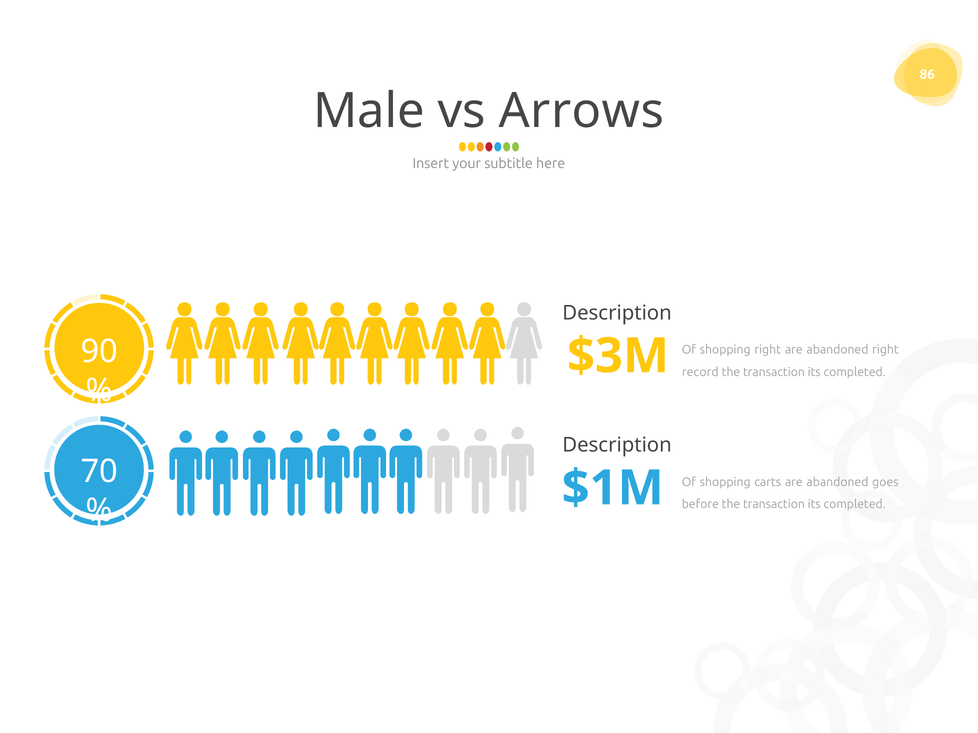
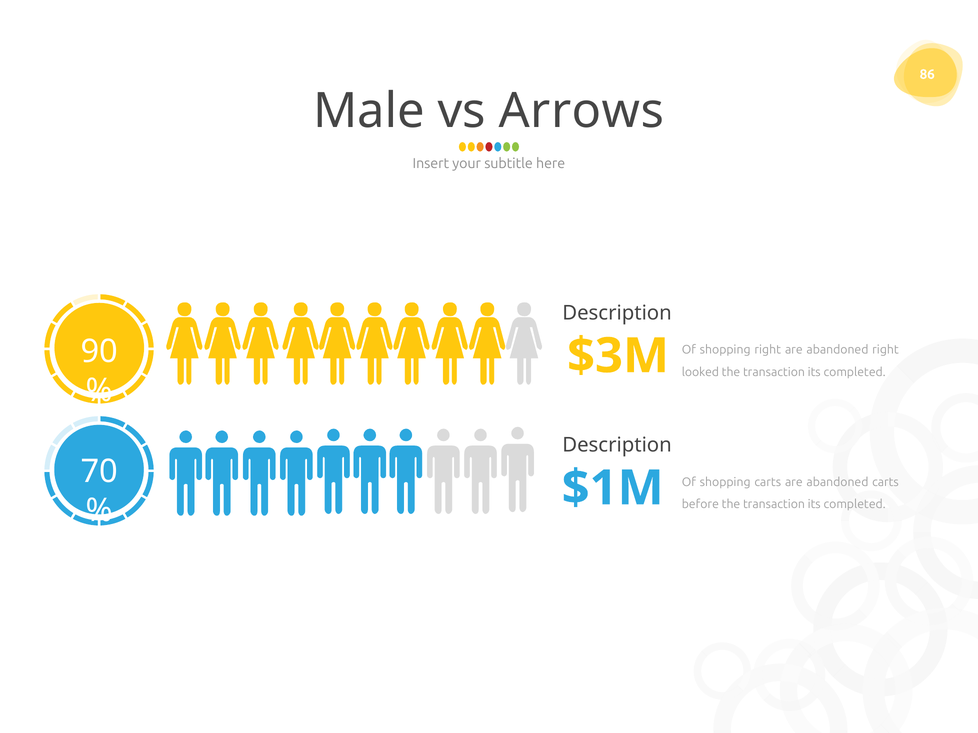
record: record -> looked (700, 372)
abandoned goes: goes -> carts (885, 482)
